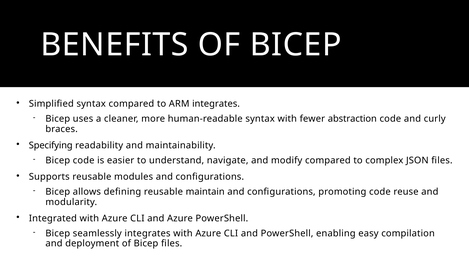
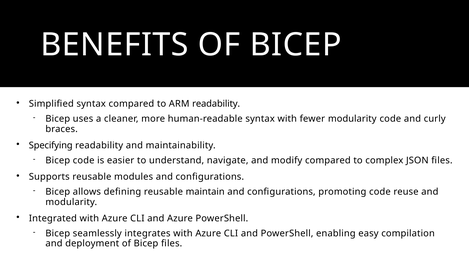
ARM integrates: integrates -> readability (216, 104)
fewer abstraction: abstraction -> modularity (352, 119)
